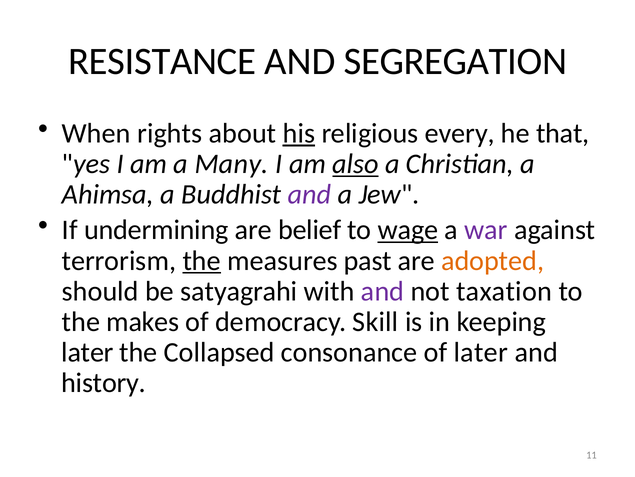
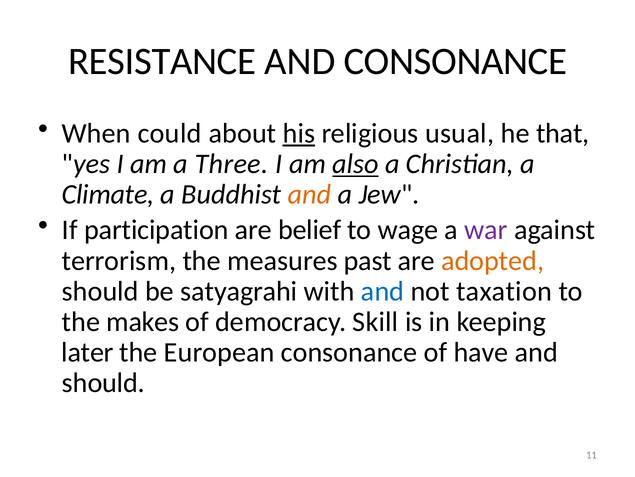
AND SEGREGATION: SEGREGATION -> CONSONANCE (455, 61)
rights: rights -> could (170, 133)
every: every -> usual (460, 133)
Many: Many -> Three (232, 164)
Ahimsa: Ahimsa -> Climate (108, 194)
and colour: purple -> orange (309, 194)
undermining: undermining -> participation (156, 230)
wage underline: present -> none (408, 230)
the underline: present -> none (202, 260)
and colour: purple -> blue (383, 291)
Collapsed: Collapsed -> European (219, 352)
of later: later -> have (481, 352)
history: history -> should (104, 382)
